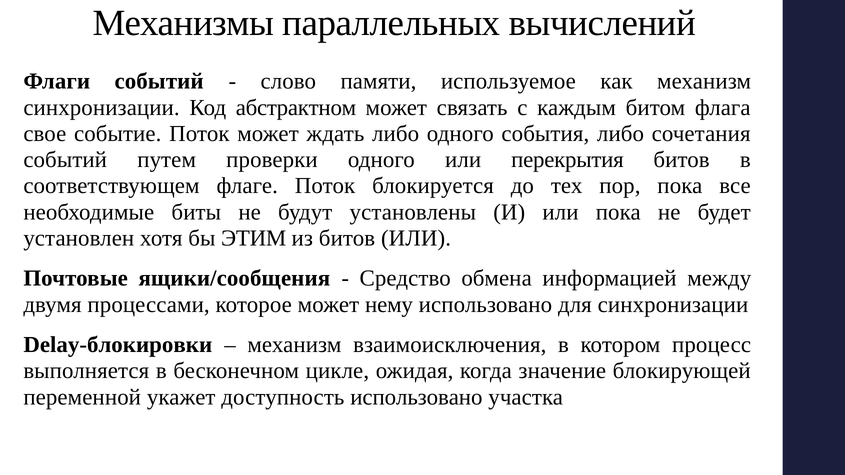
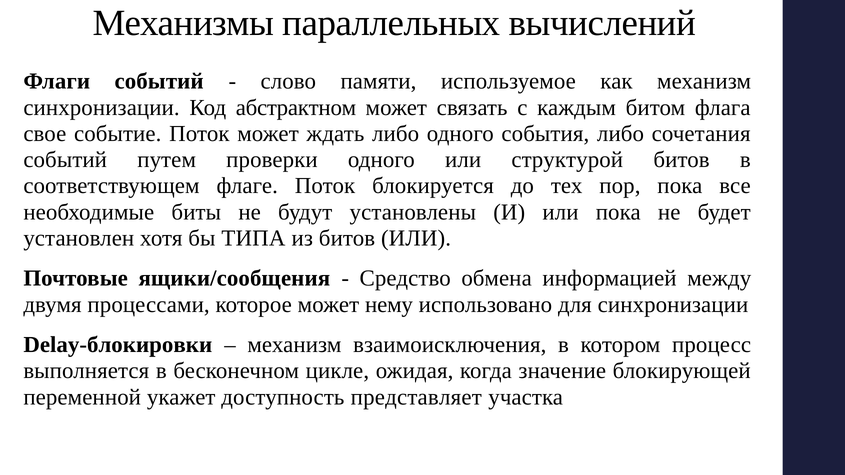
перекрытия: перекрытия -> структурой (567, 160)
ЭТИМ: ЭТИМ -> ТИПА (253, 238)
доступность использовано: использовано -> представляет (416, 397)
